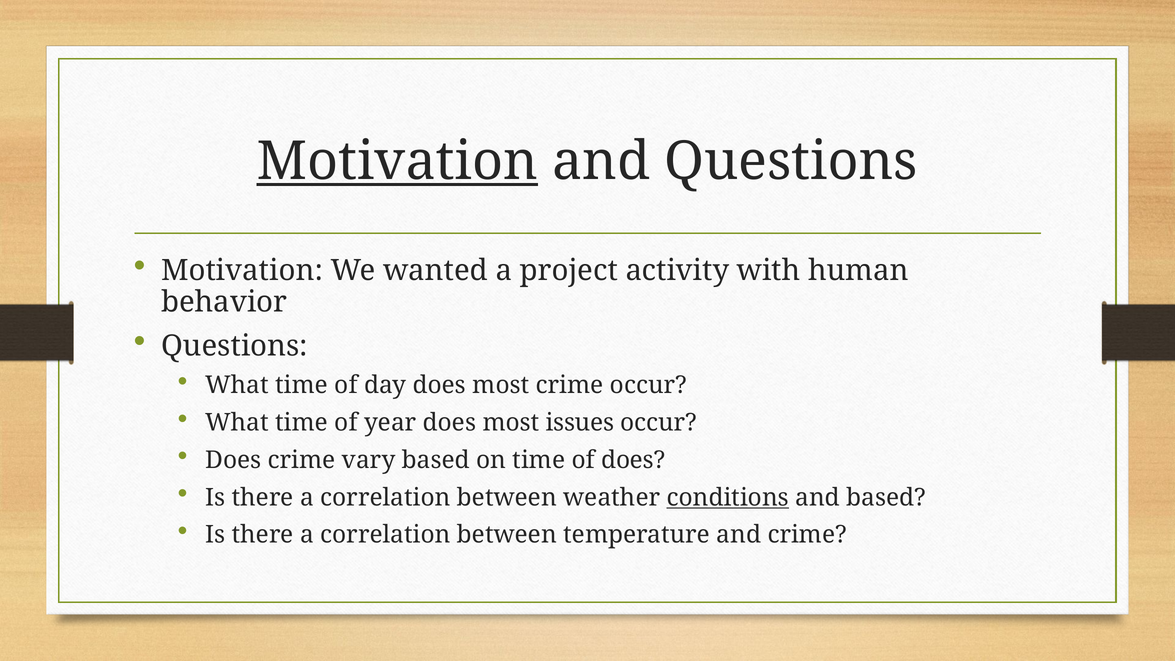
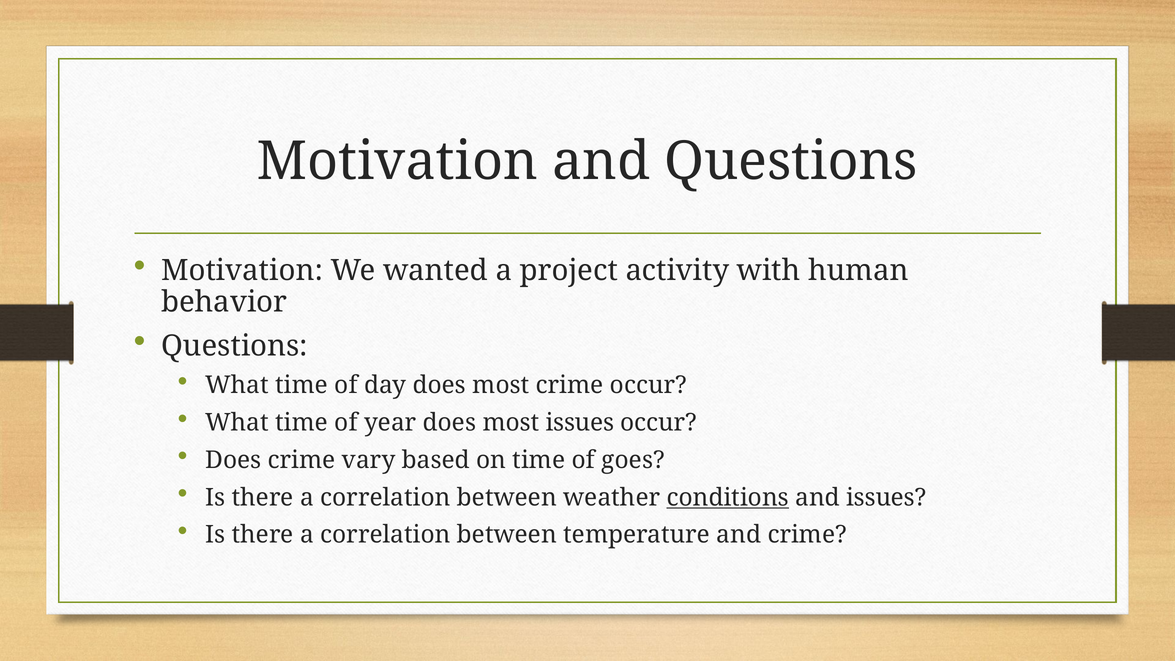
Motivation underline: present -> none (397, 161)
of does: does -> goes (633, 460)
and based: based -> issues (886, 498)
